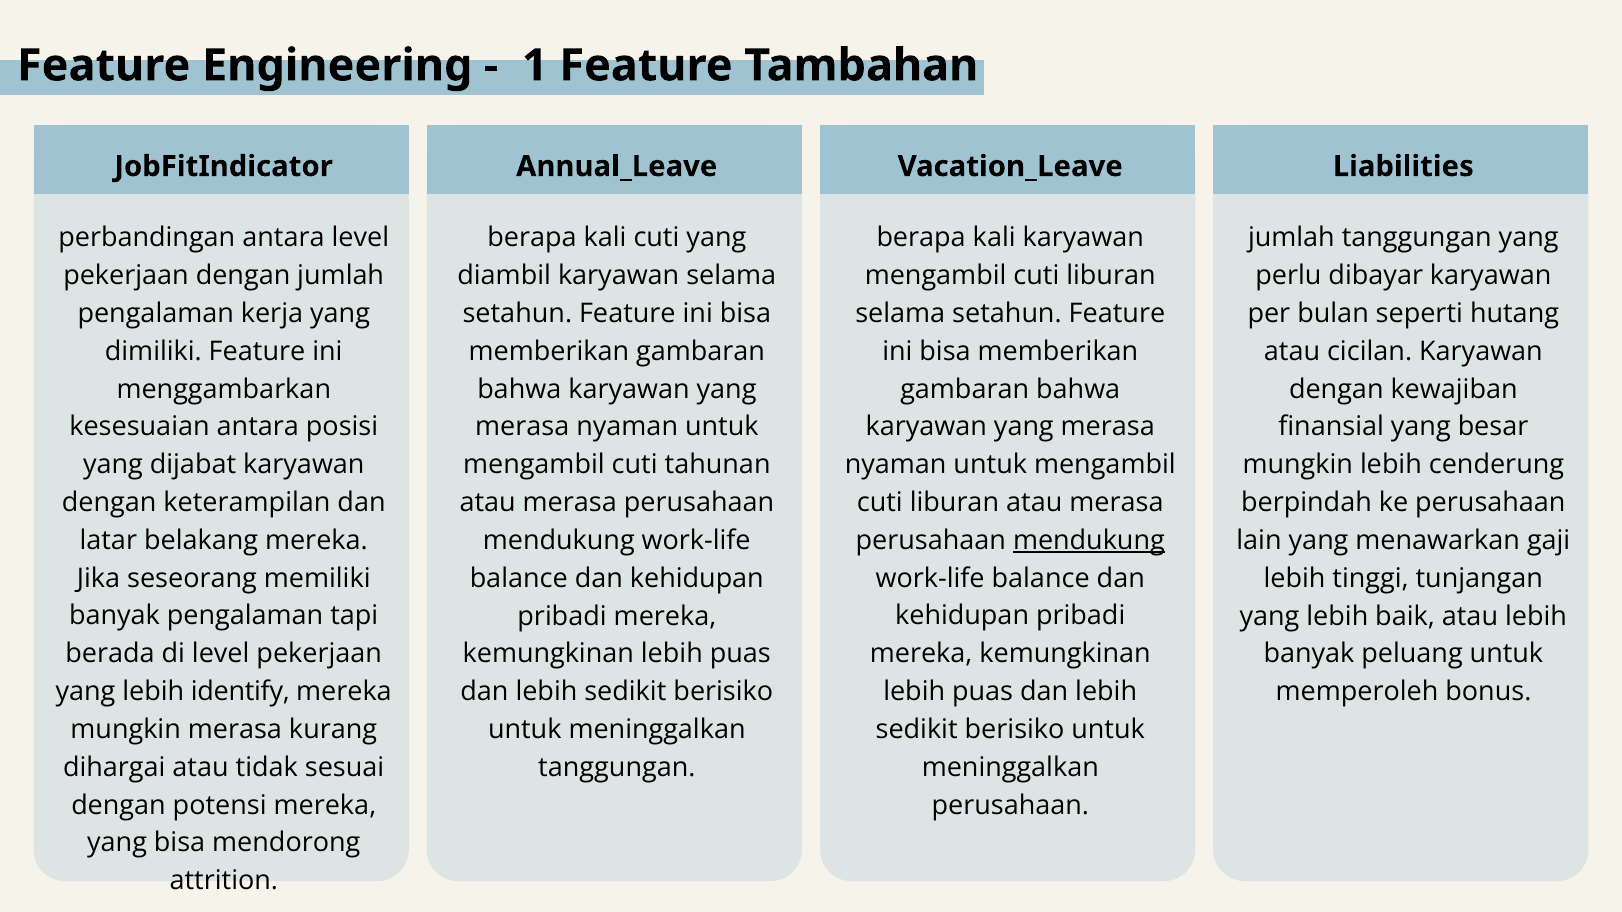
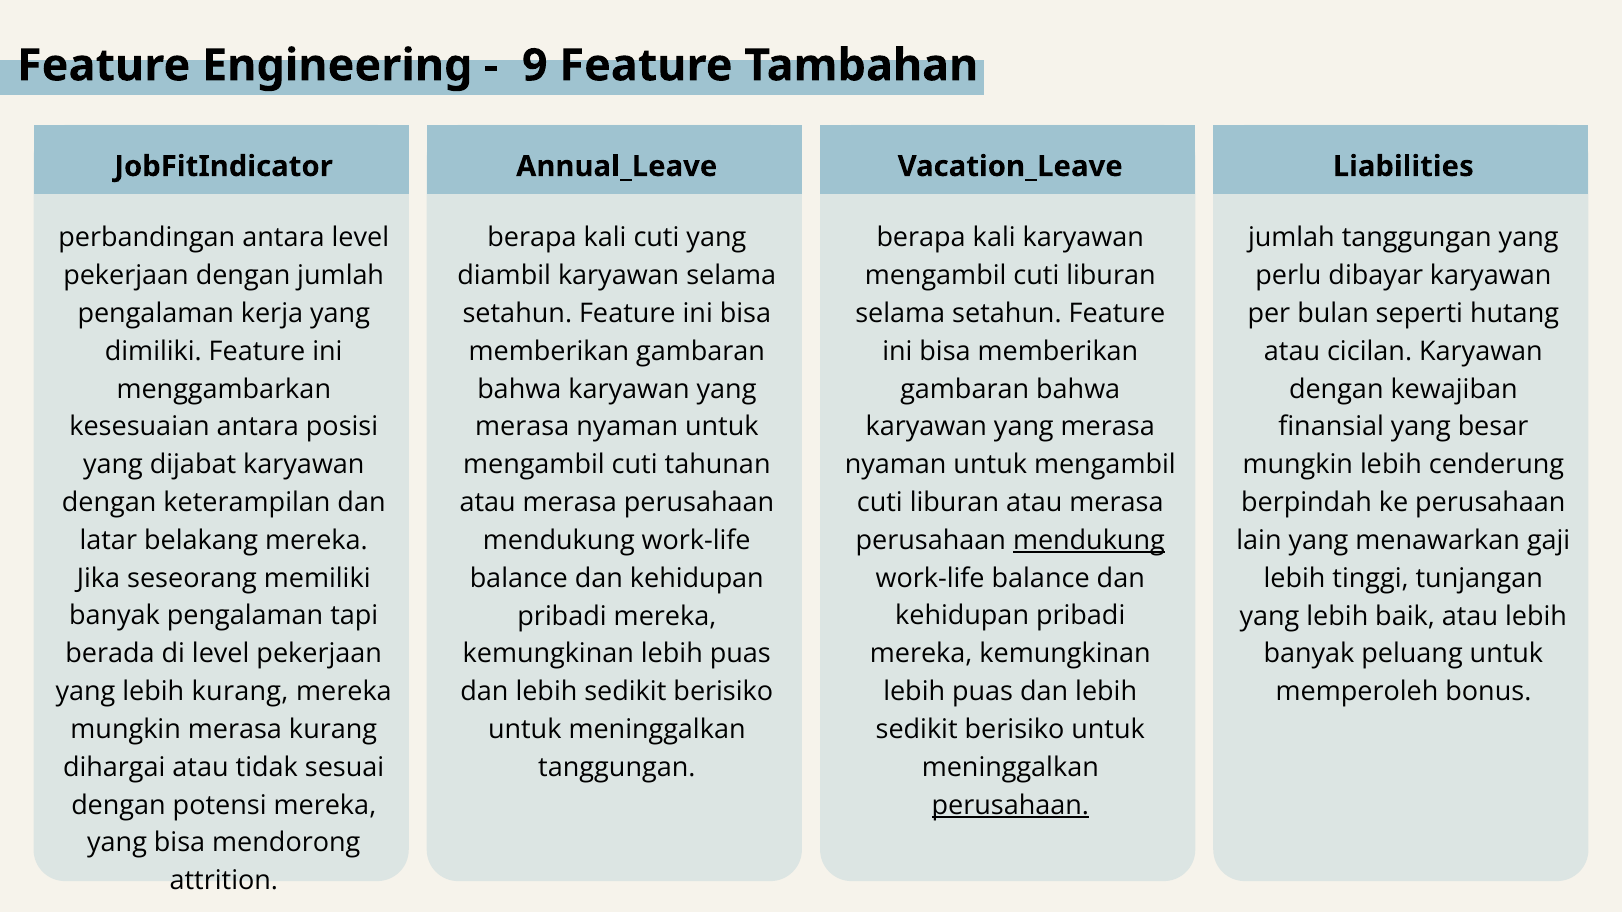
1: 1 -> 9 (535, 66)
lebih identify: identify -> kurang (240, 692)
perusahaan underline: none -> present (1010, 805)
